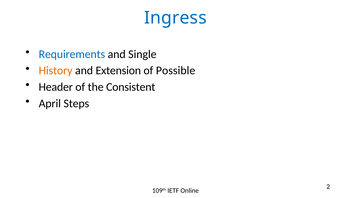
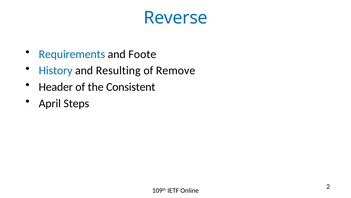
Ingress: Ingress -> Reverse (176, 18)
Single: Single -> Foote (142, 54)
History colour: orange -> blue (56, 70)
Extension: Extension -> Resulting (118, 70)
Possible: Possible -> Remove (176, 70)
